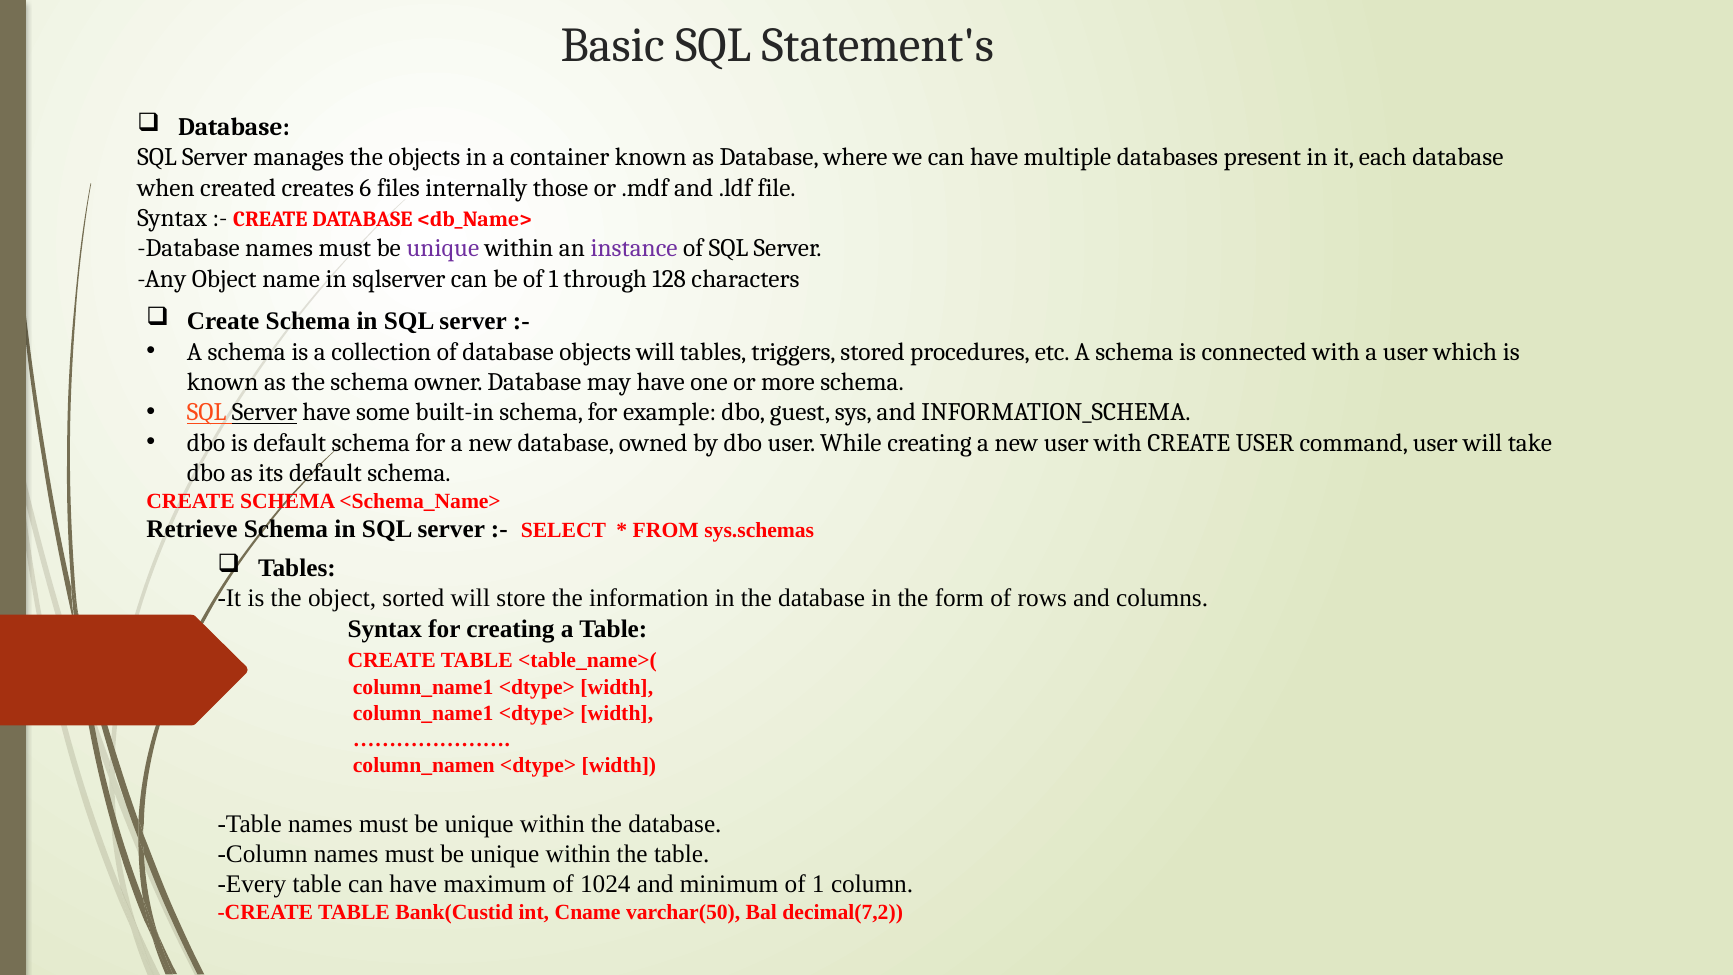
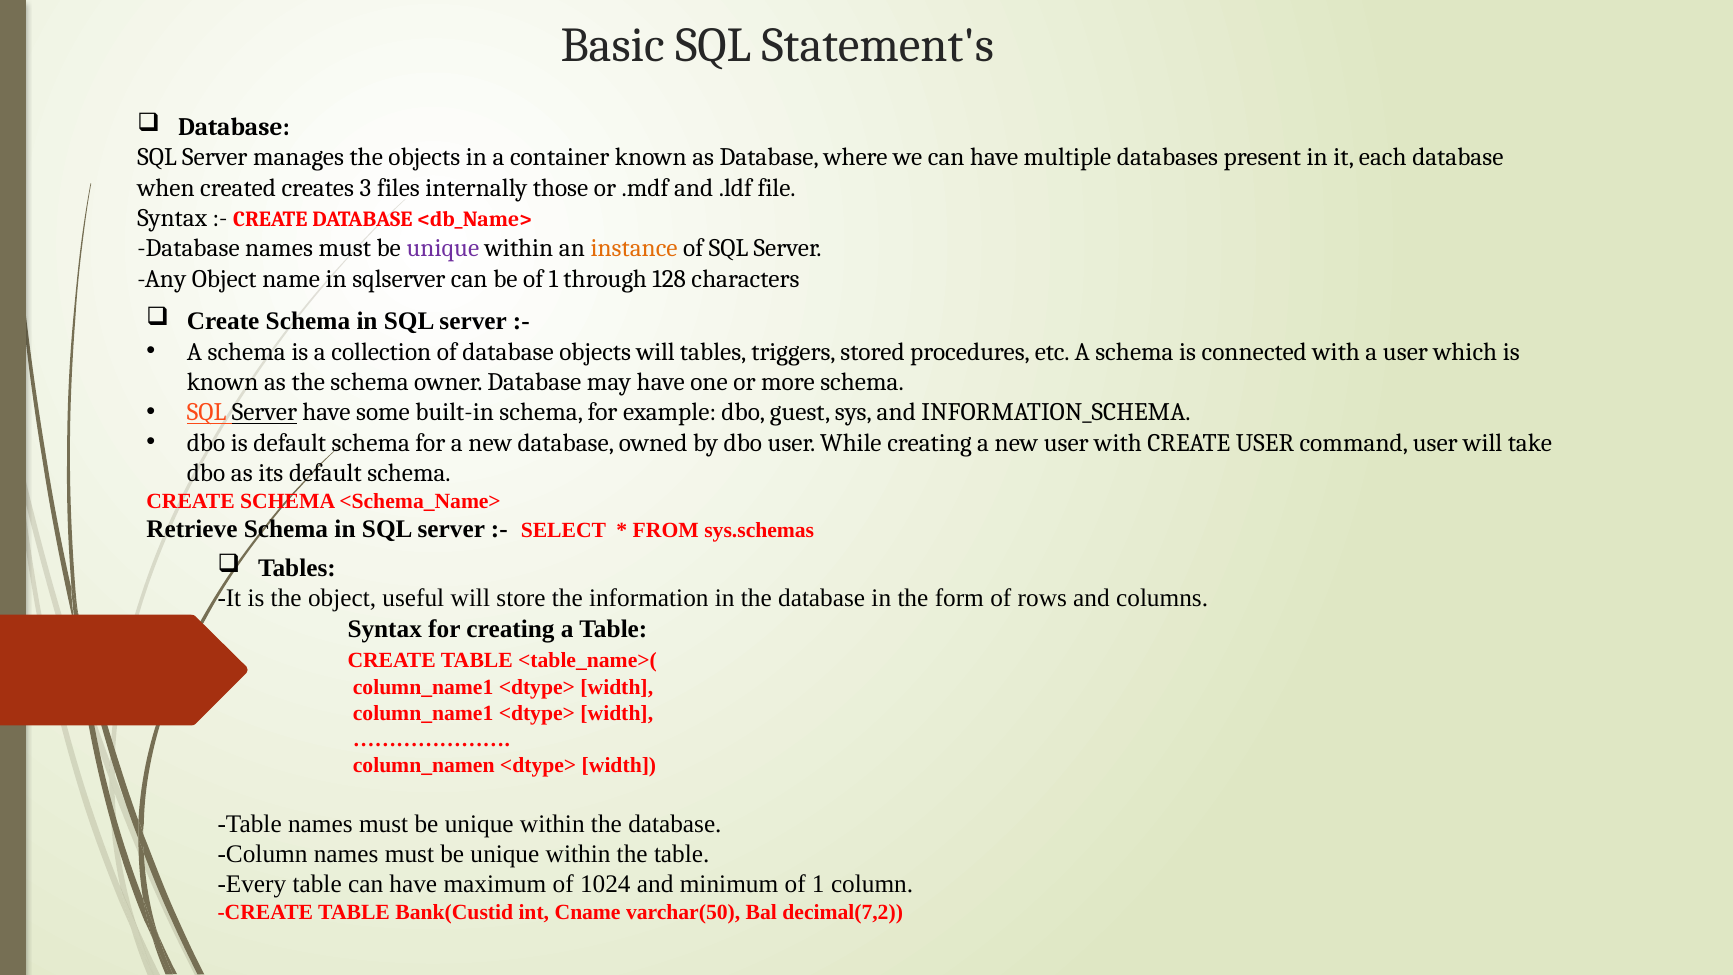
6: 6 -> 3 (365, 188)
instance colour: purple -> orange (634, 249)
sorted: sorted -> useful (413, 598)
